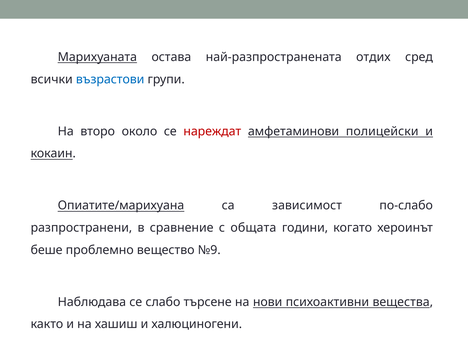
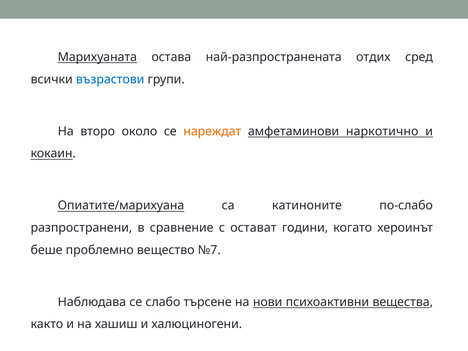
нареждат colour: red -> orange (212, 131)
полицейски: полицейски -> наркотично (382, 131)
зависимост: зависимост -> катиноните (307, 206)
общата: общата -> остават (253, 228)
№9: №9 -> №7 (209, 250)
